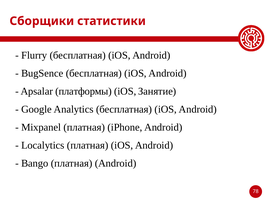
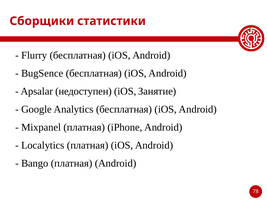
платформы: платформы -> недоступен (84, 91)
